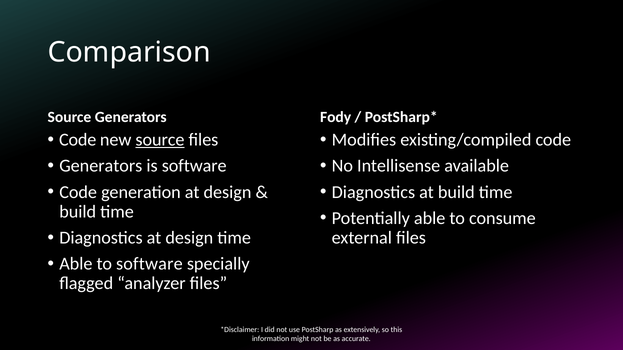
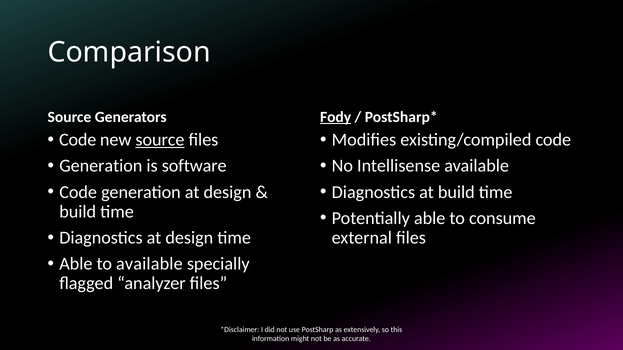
Fody underline: none -> present (336, 117)
Generators: Generators -> Generation (101, 166)
to software: software -> available (149, 264)
